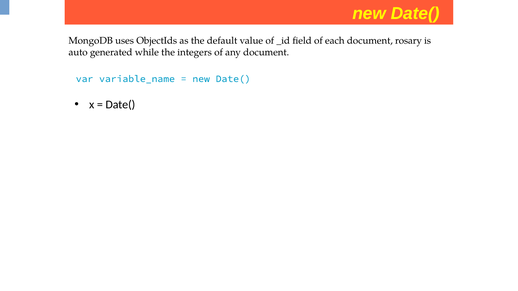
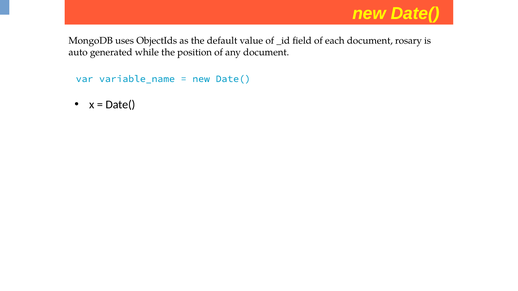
integers: integers -> position (195, 52)
